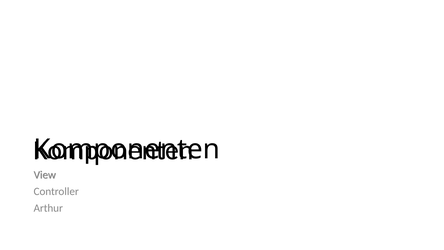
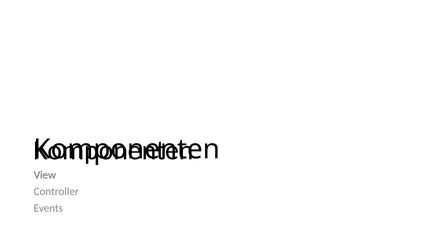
Arthur: Arthur -> Events (48, 208)
